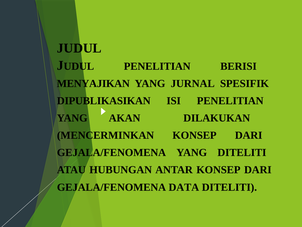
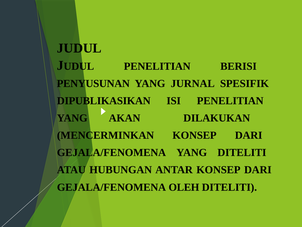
MENYAJIKAN: MENYAJIKAN -> PENYUSUNAN (93, 83)
DATA: DATA -> OLEH (184, 187)
